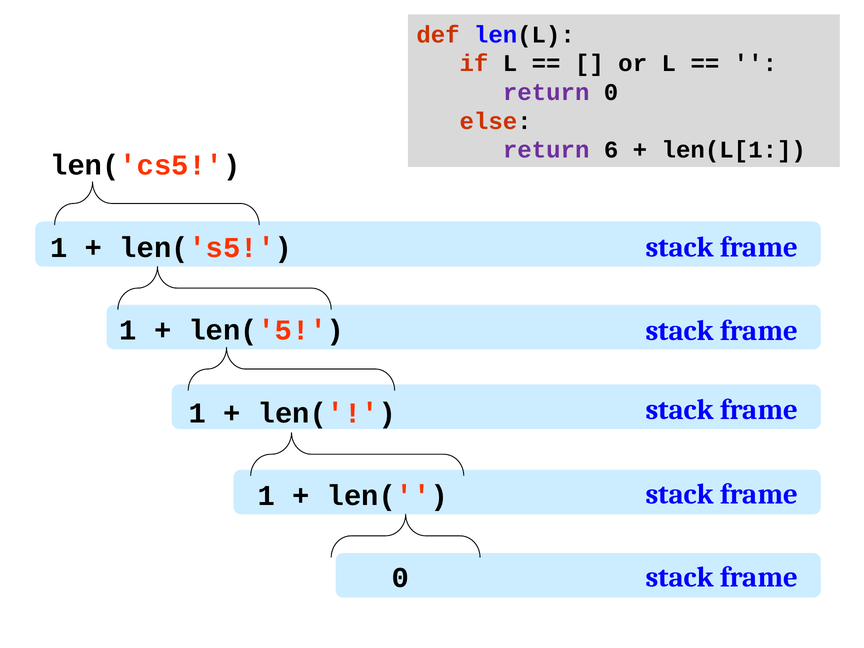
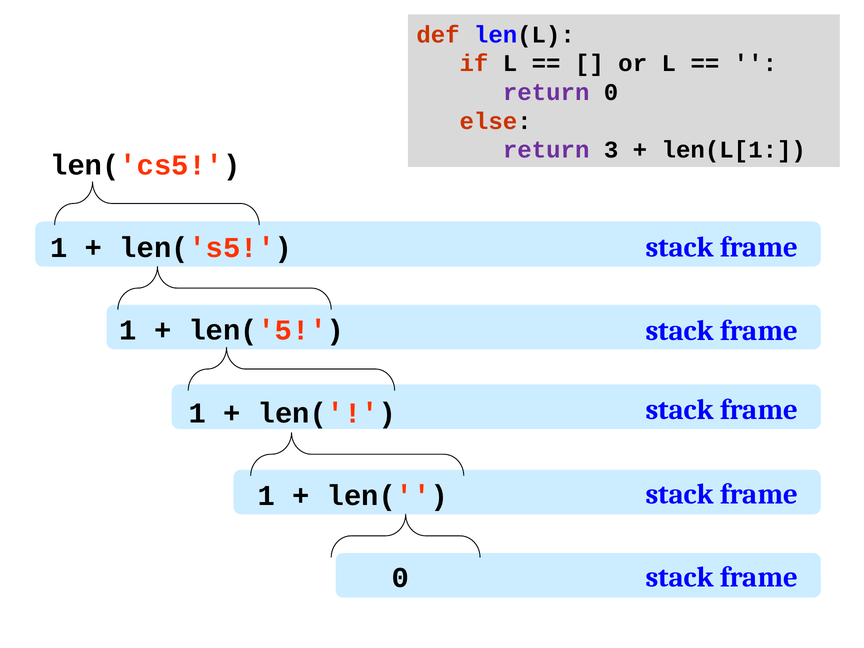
6: 6 -> 3 (611, 150)
